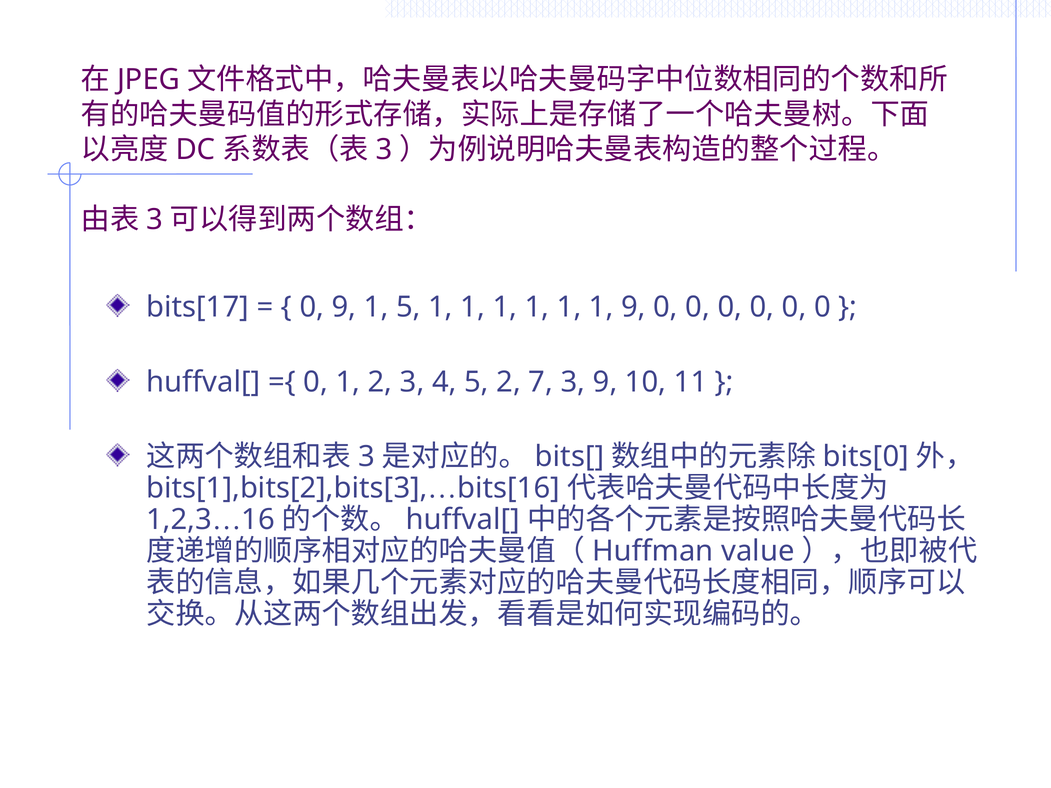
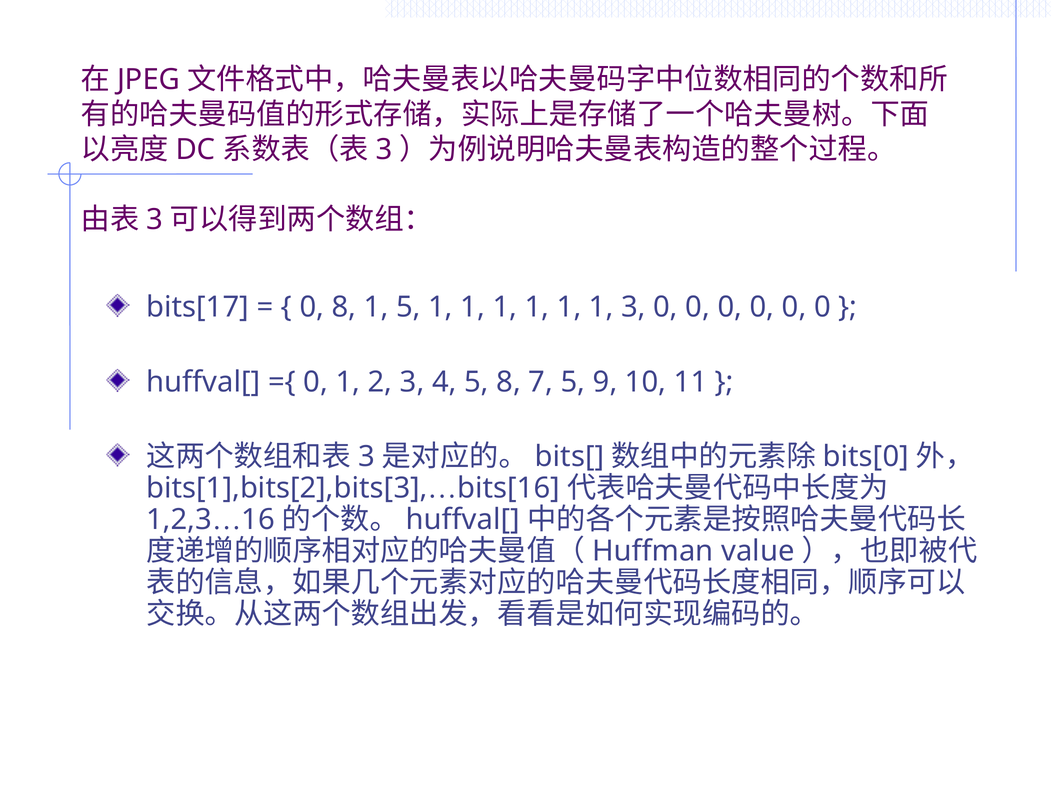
0 9: 9 -> 8 (344, 307)
1 9: 9 -> 3 (633, 307)
5 2: 2 -> 8 (509, 382)
7 3: 3 -> 5 (573, 382)
